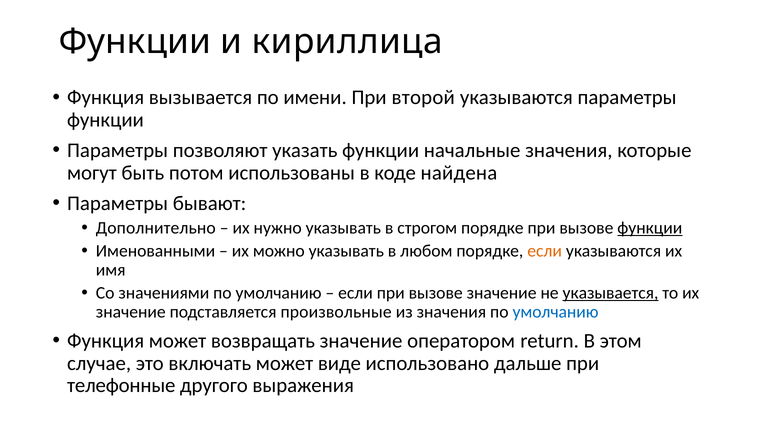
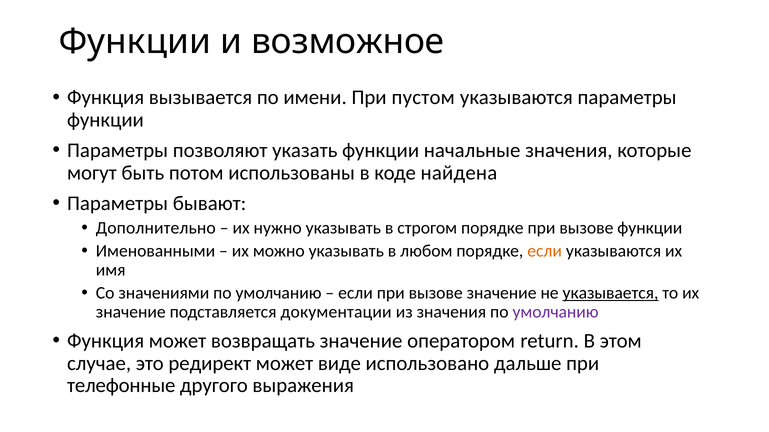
кириллица: кириллица -> возможное (348, 42)
второй: второй -> пустом (423, 98)
функции underline: present -> none (650, 228)
произвольные: произвольные -> документации (336, 312)
умолчанию colour: blue -> purple (556, 312)
включать: включать -> редирект (210, 364)
